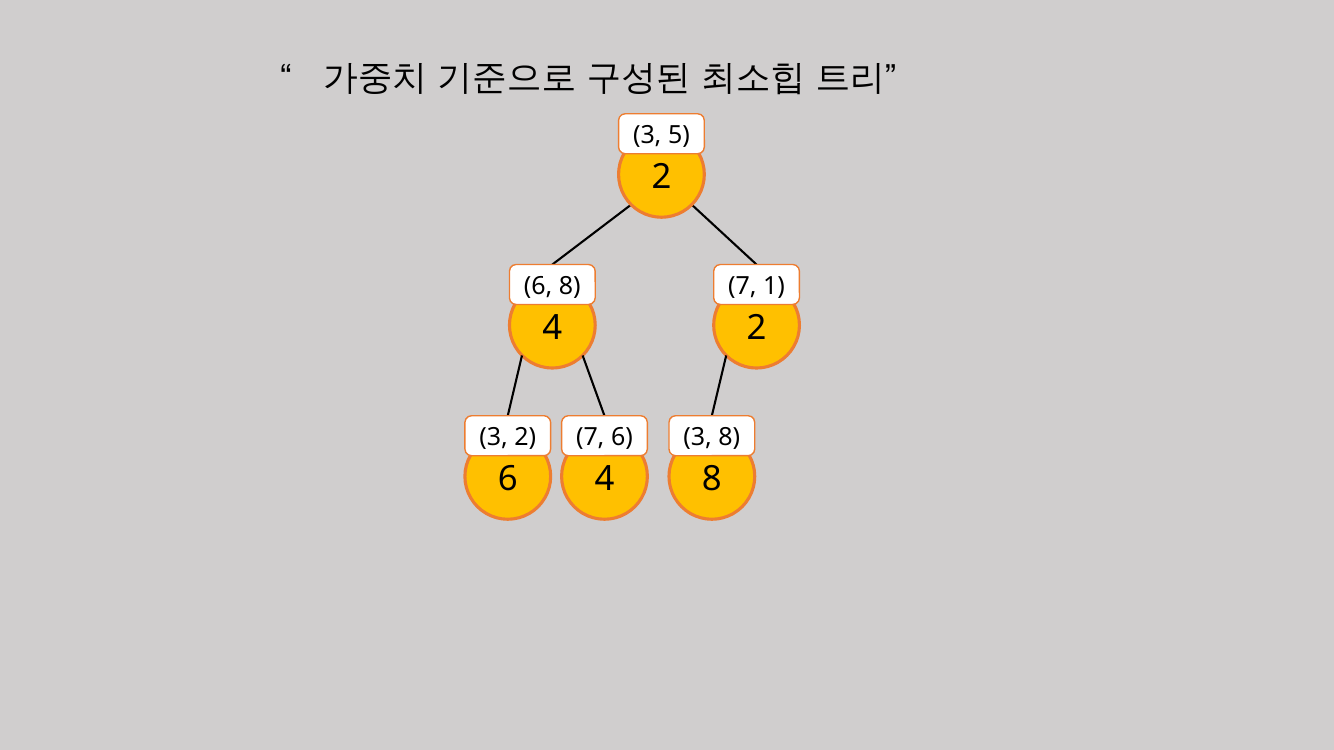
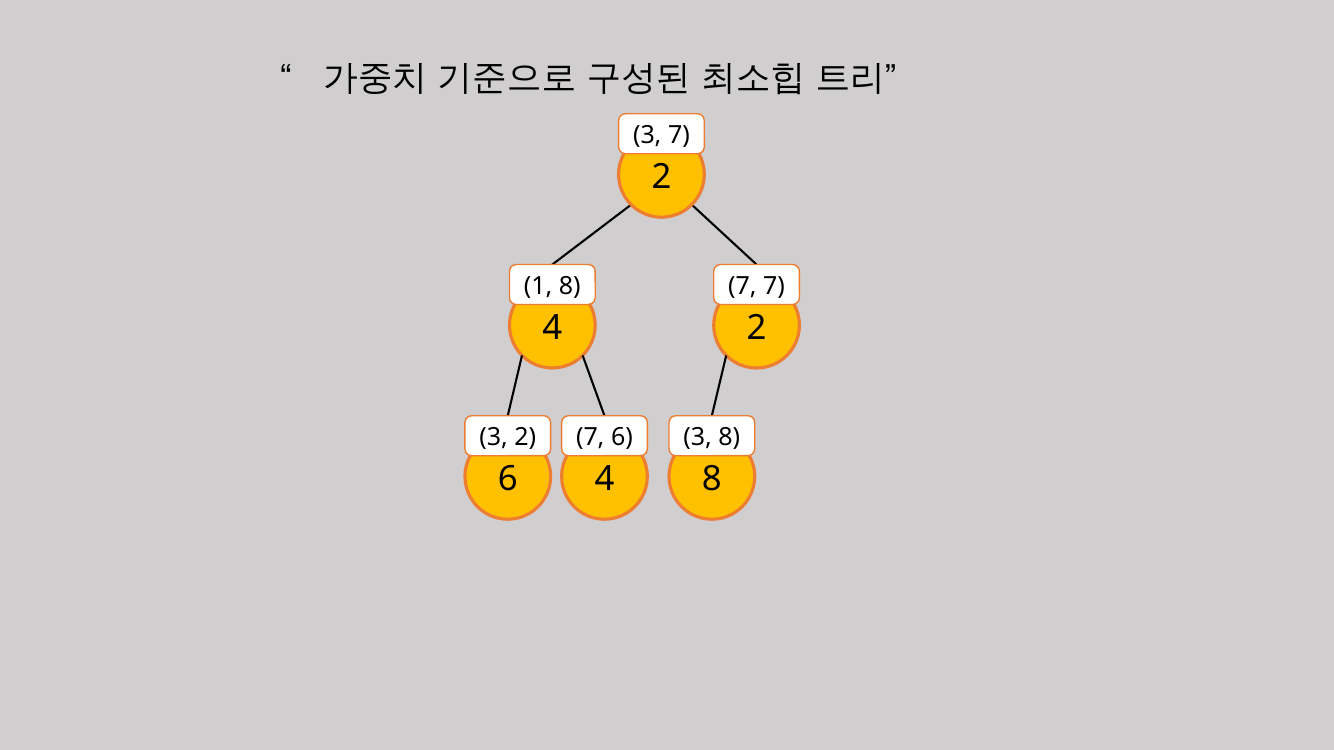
3 5: 5 -> 7 (679, 136)
6: 6 -> 1 (538, 286)
7 1: 1 -> 7 (774, 286)
